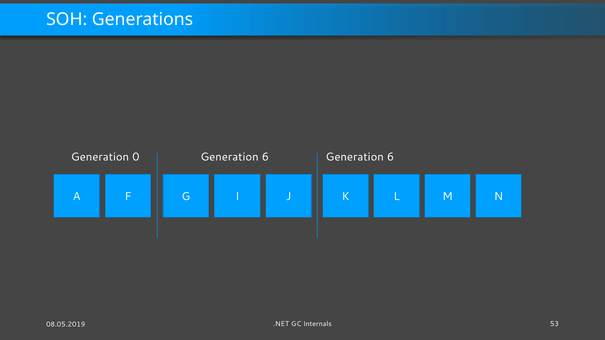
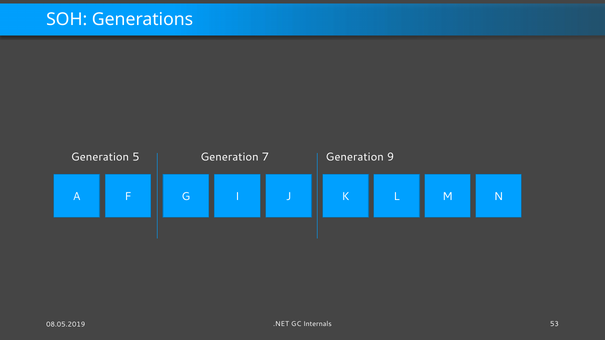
0: 0 -> 5 (136, 157)
6: 6 -> 7 (265, 157)
6: 6 -> 9 (391, 157)
